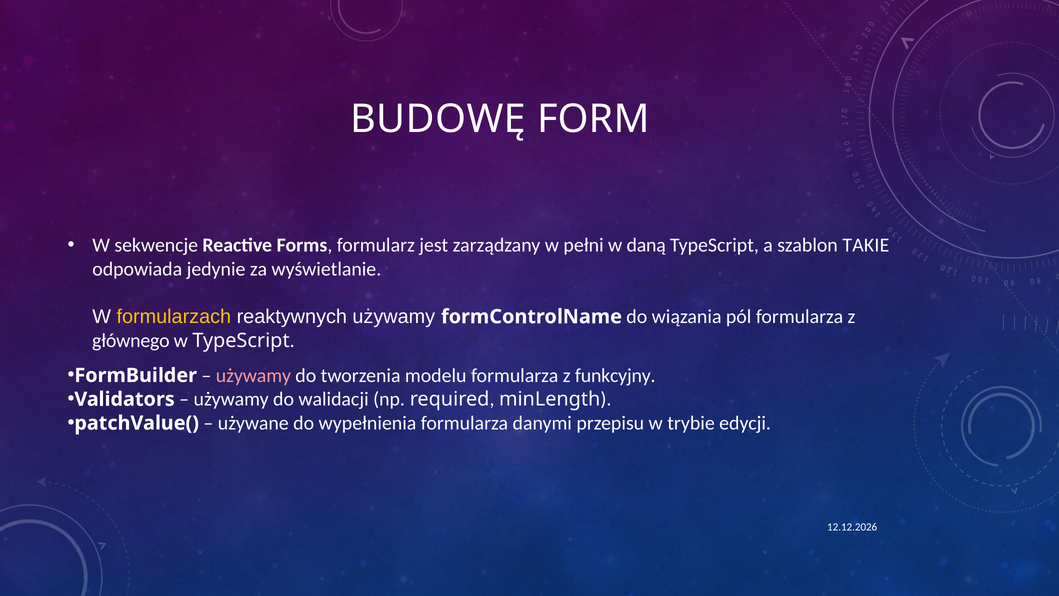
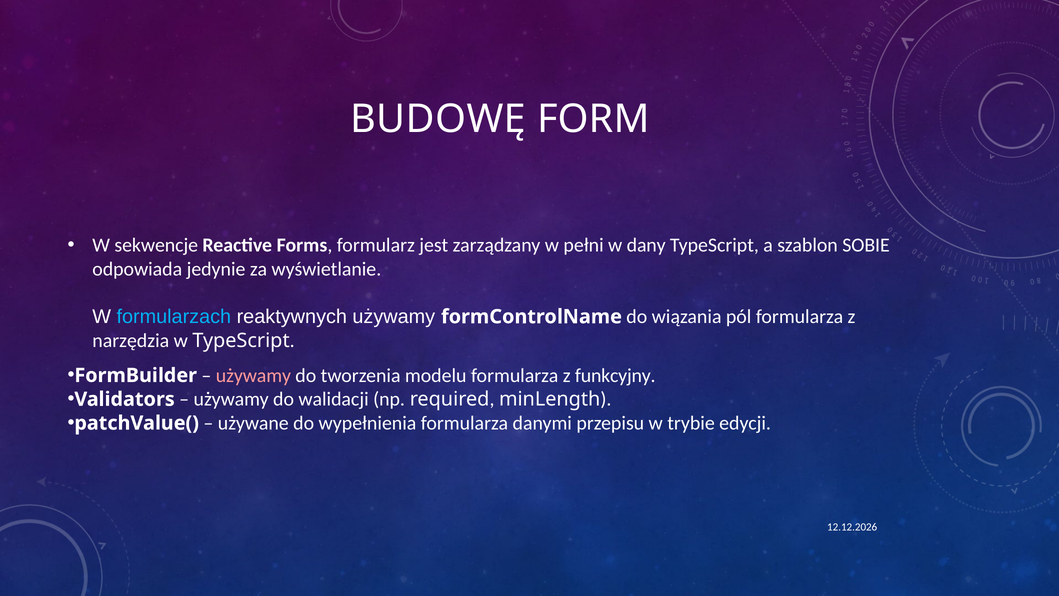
daną: daną -> dany (646, 245)
TAKIE: TAKIE -> SOBIE (866, 245)
formularzach colour: yellow -> light blue (174, 317)
głównego: głównego -> narzędzia (131, 340)
